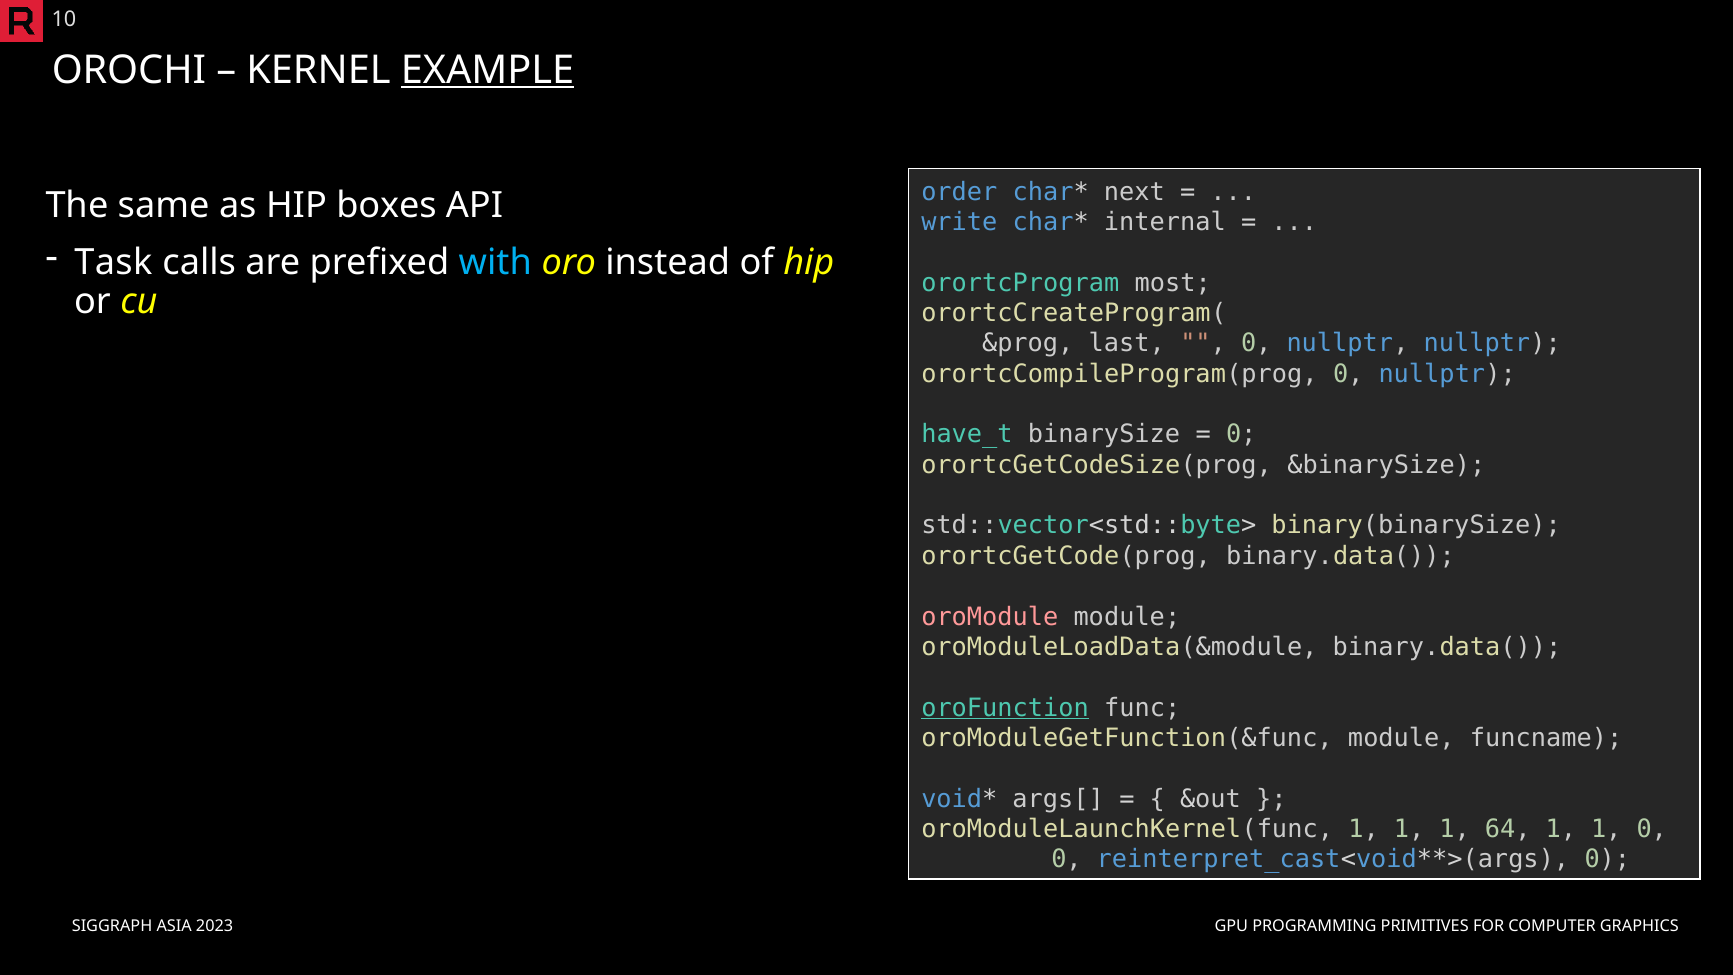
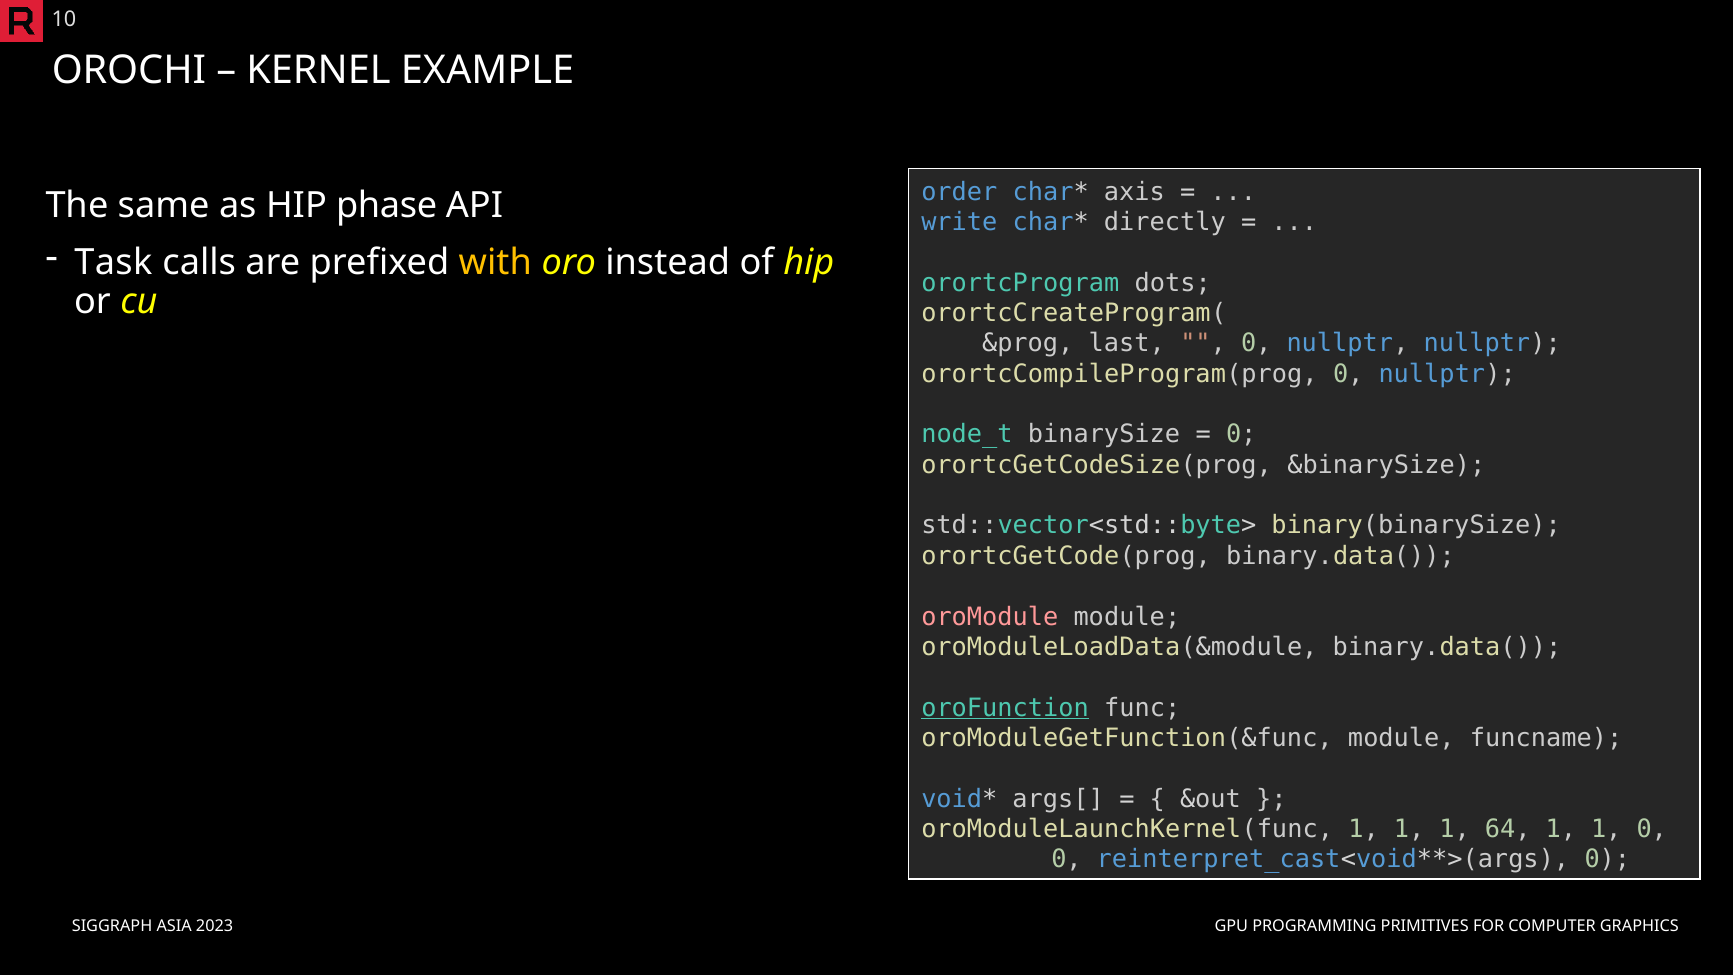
EXAMPLE underline: present -> none (488, 70)
next: next -> axis (1134, 192)
boxes: boxes -> phase (387, 206)
internal: internal -> directly (1165, 222)
with colour: light blue -> yellow (495, 263)
most: most -> dots (1173, 283)
have_t: have_t -> node_t (967, 434)
